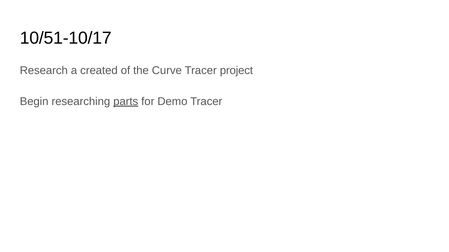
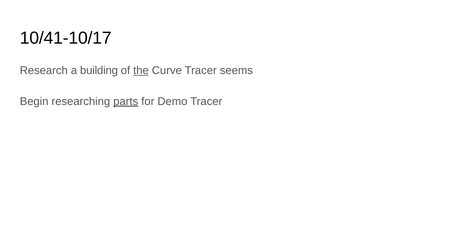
10/51-10/17: 10/51-10/17 -> 10/41-10/17 (66, 38)
created: created -> building (99, 71)
the underline: none -> present (141, 71)
project: project -> seems (236, 71)
